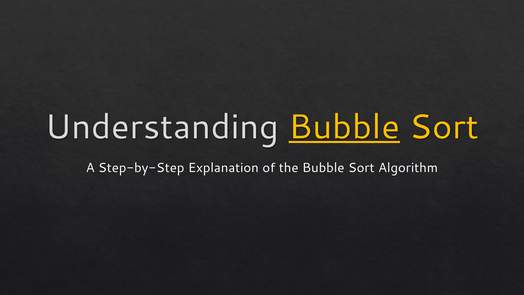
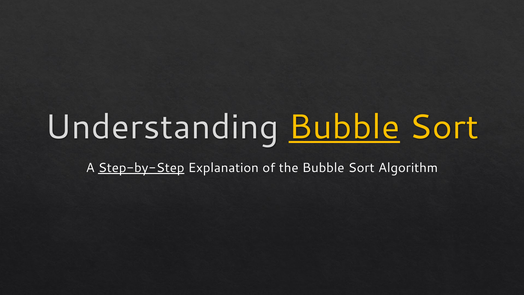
Step-by-Step underline: none -> present (141, 168)
